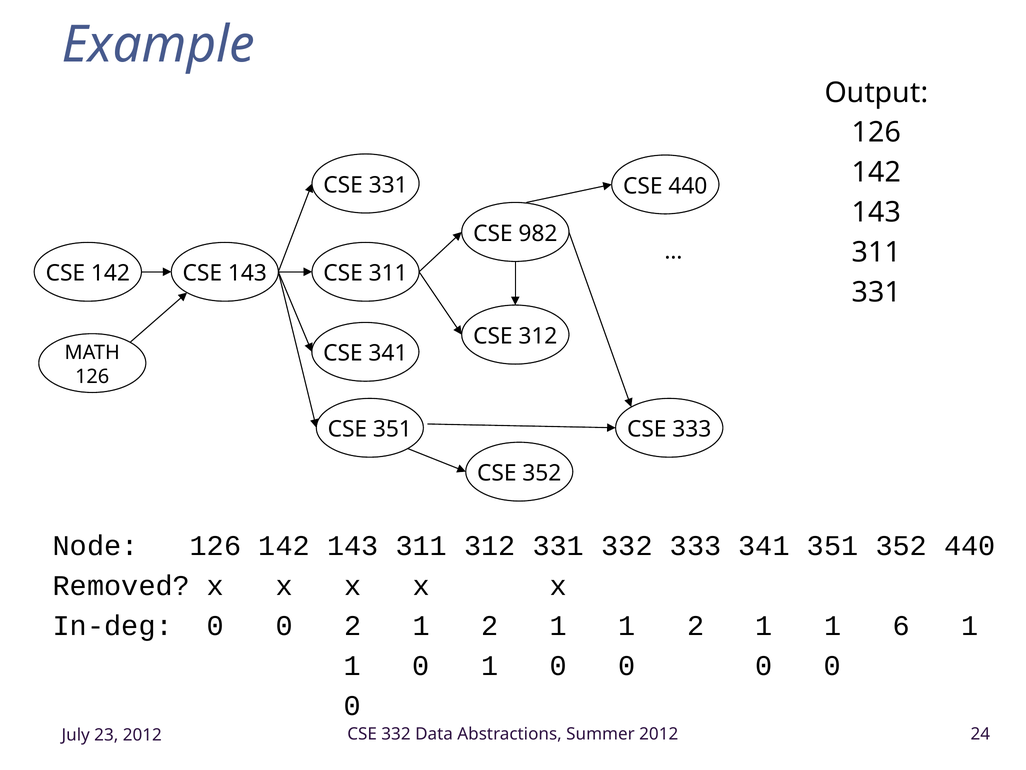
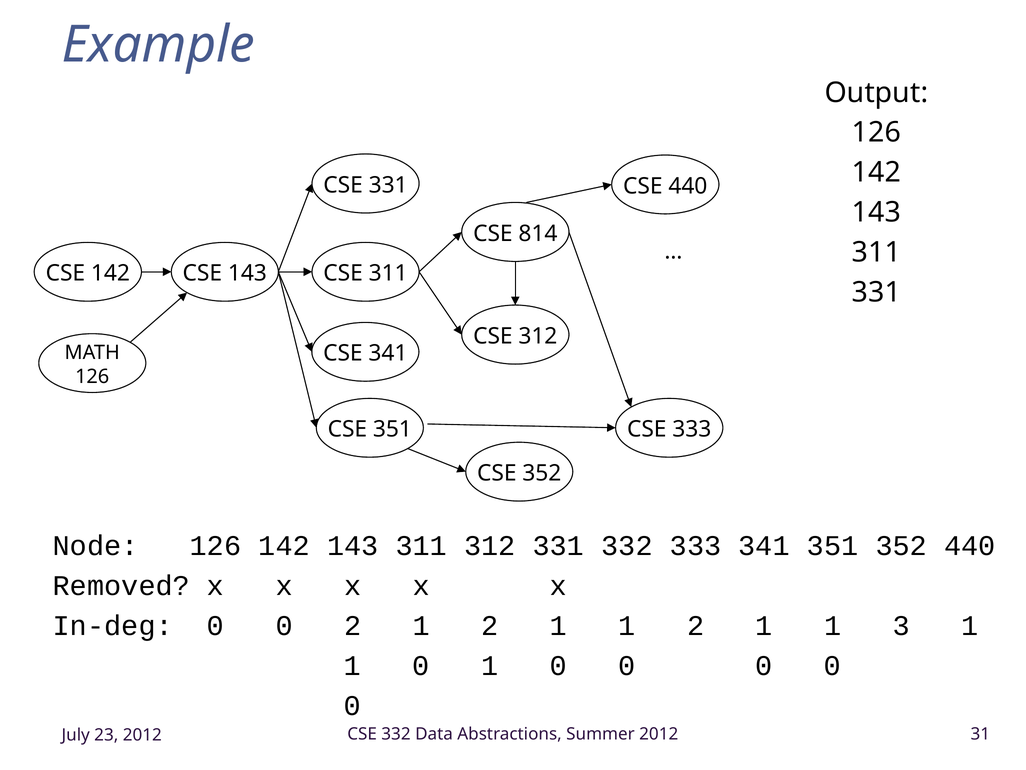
982: 982 -> 814 (538, 233)
6: 6 -> 3 (901, 625)
24: 24 -> 31 (980, 733)
